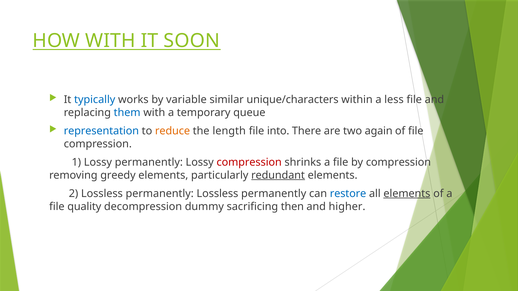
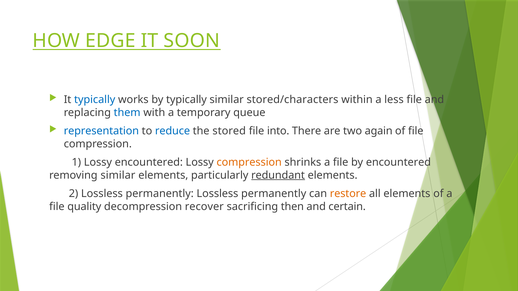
HOW WITH: WITH -> EDGE (110, 41)
by variable: variable -> typically (186, 100)
unique/characters: unique/characters -> stored/characters (292, 100)
reduce colour: orange -> blue (173, 131)
length: length -> stored (229, 131)
Lossy permanently: permanently -> encountered (149, 162)
compression colour: red -> orange (249, 162)
by compression: compression -> encountered (398, 162)
removing greedy: greedy -> similar (118, 175)
restore colour: blue -> orange (348, 194)
elements underline: present -> none (407, 194)
dummy: dummy -> recover (204, 207)
higher: higher -> certain (347, 207)
